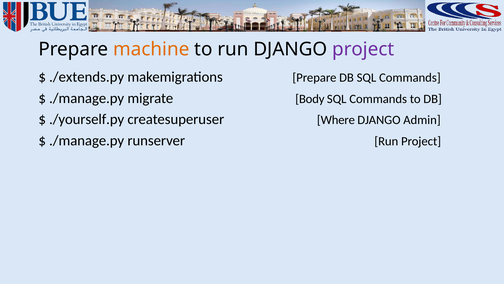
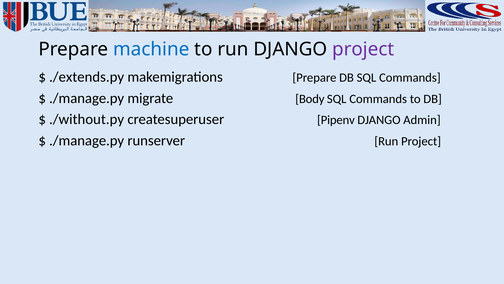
machine colour: orange -> blue (151, 49)
./yourself.py: ./yourself.py -> ./without.py (87, 119)
Where: Where -> Pipenv (336, 120)
